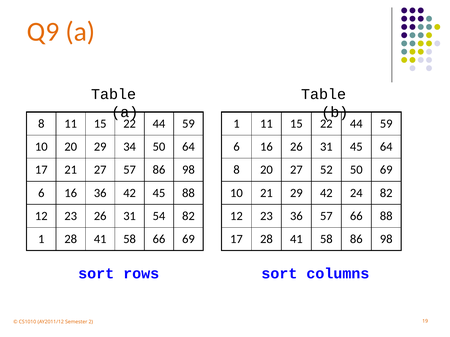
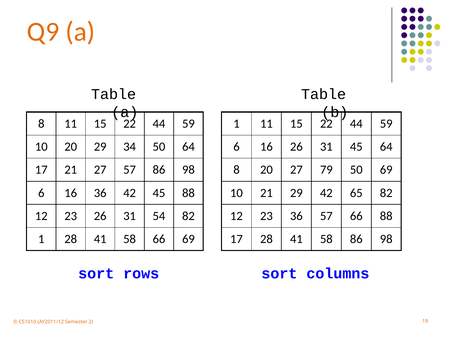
52: 52 -> 79 (326, 170)
24: 24 -> 65 (356, 193)
